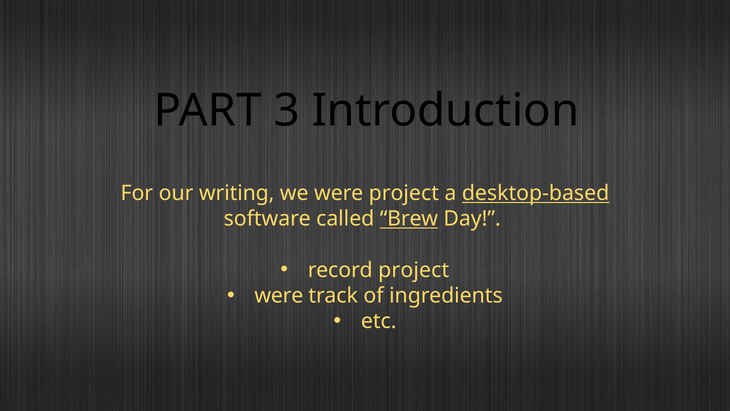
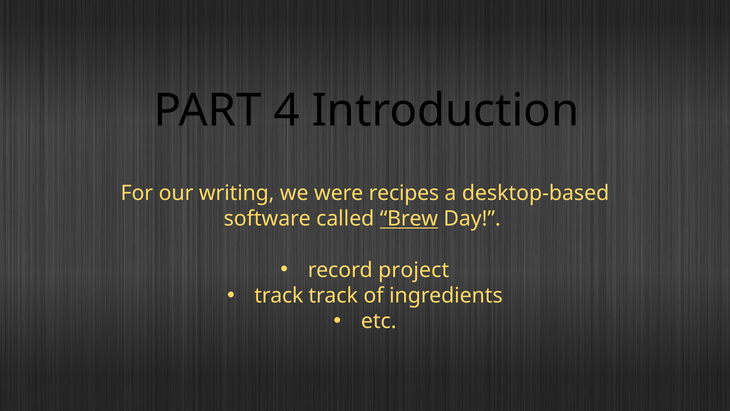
3: 3 -> 4 (287, 111)
were project: project -> recipes (404, 193)
desktop-based underline: present -> none (536, 193)
were: were -> track (279, 295)
